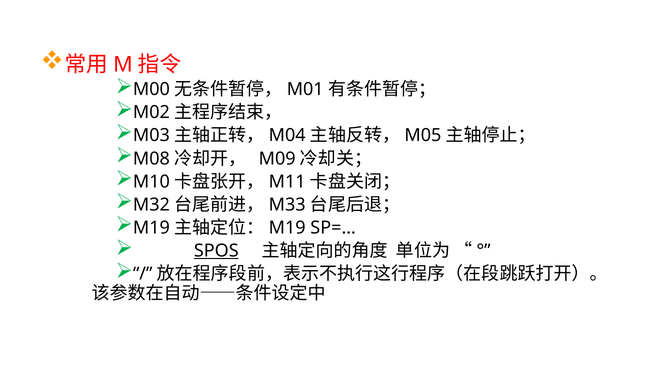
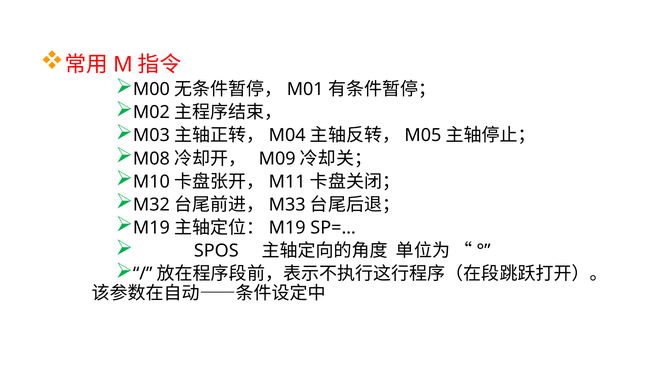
SPOS underline: present -> none (216, 251)
